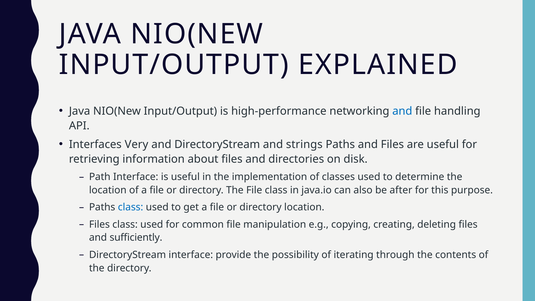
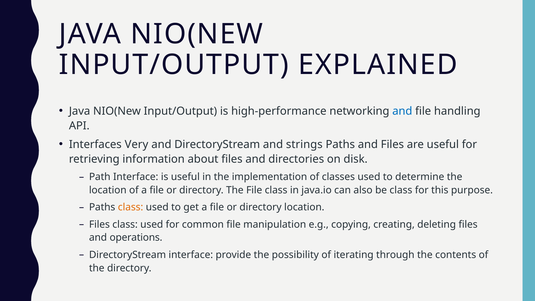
be after: after -> class (401, 190)
class colour: blue -> orange (131, 207)
sufficiently: sufficiently -> operations (136, 238)
